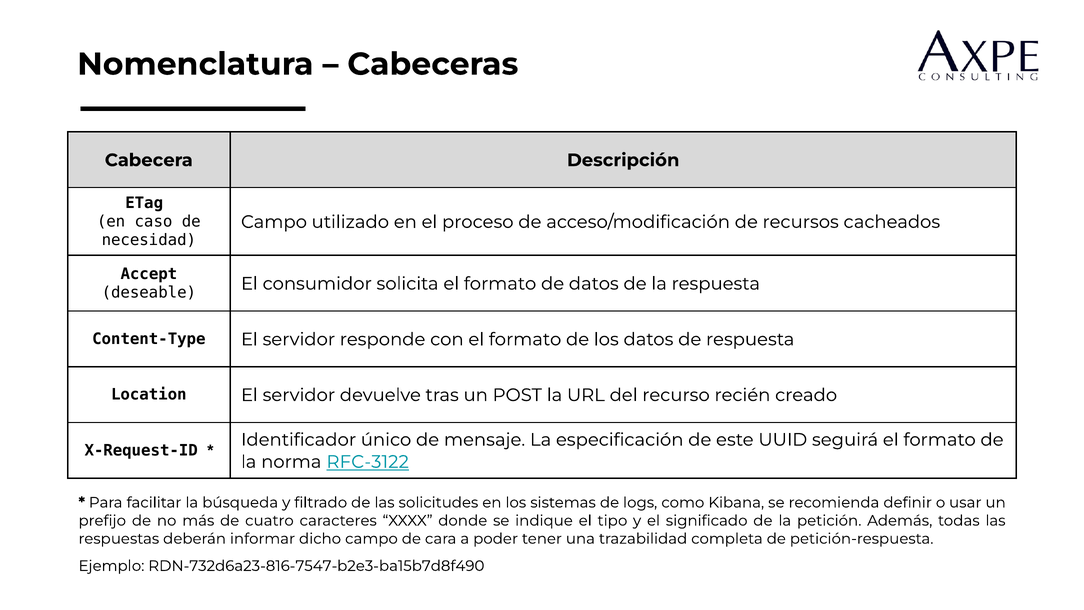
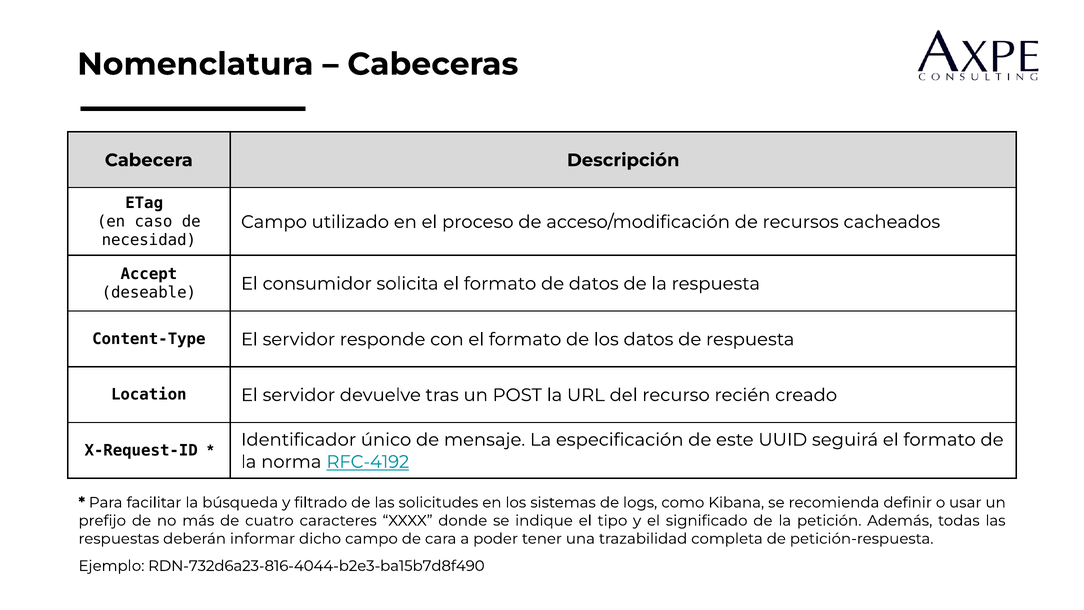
RFC-3122: RFC-3122 -> RFC-4192 (368, 462)
RDN-732d6a23-816-7547-b2e3-ba15b7d8f490: RDN-732d6a23-816-7547-b2e3-ba15b7d8f490 -> RDN-732d6a23-816-4044-b2e3-ba15b7d8f490 (316, 566)
